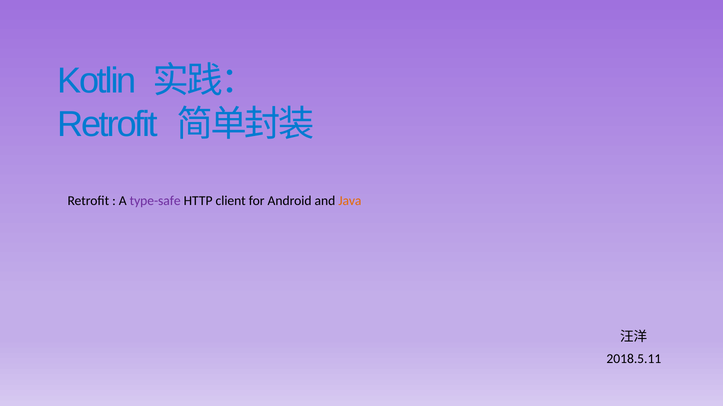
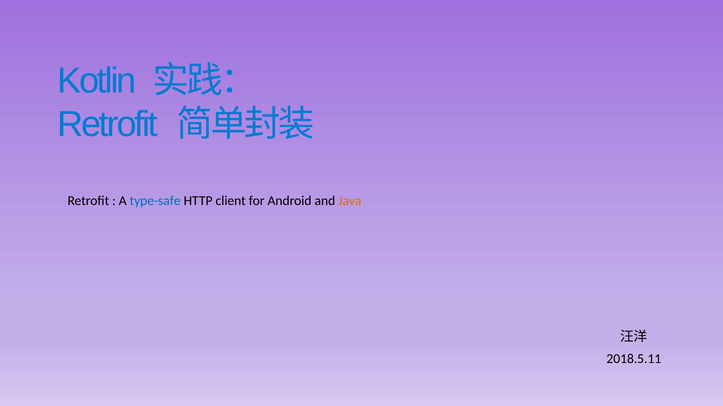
type-safe colour: purple -> blue (155, 201)
